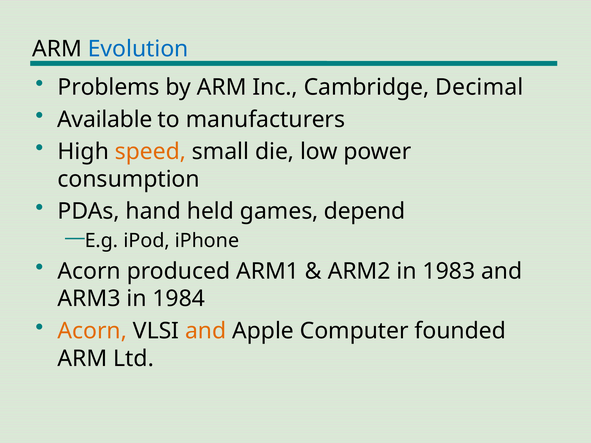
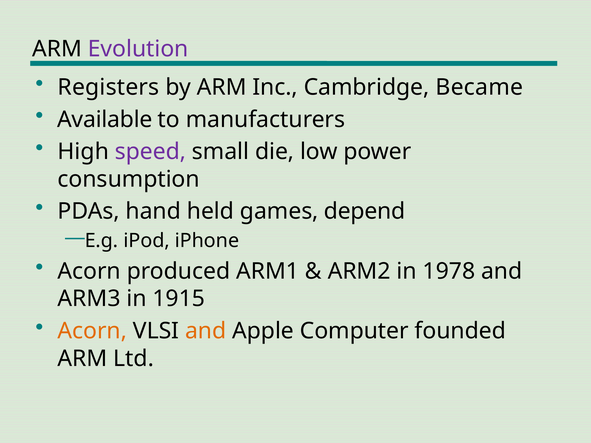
Evolution colour: blue -> purple (138, 49)
Problems: Problems -> Registers (108, 87)
Decimal: Decimal -> Became (479, 87)
speed colour: orange -> purple (150, 152)
1983: 1983 -> 1978 (449, 271)
1984: 1984 -> 1915 (179, 299)
